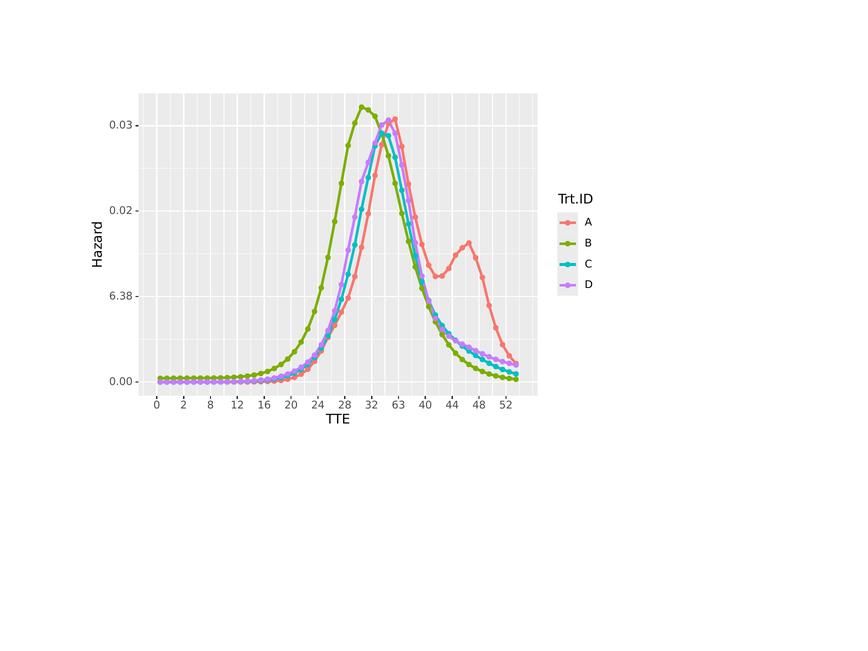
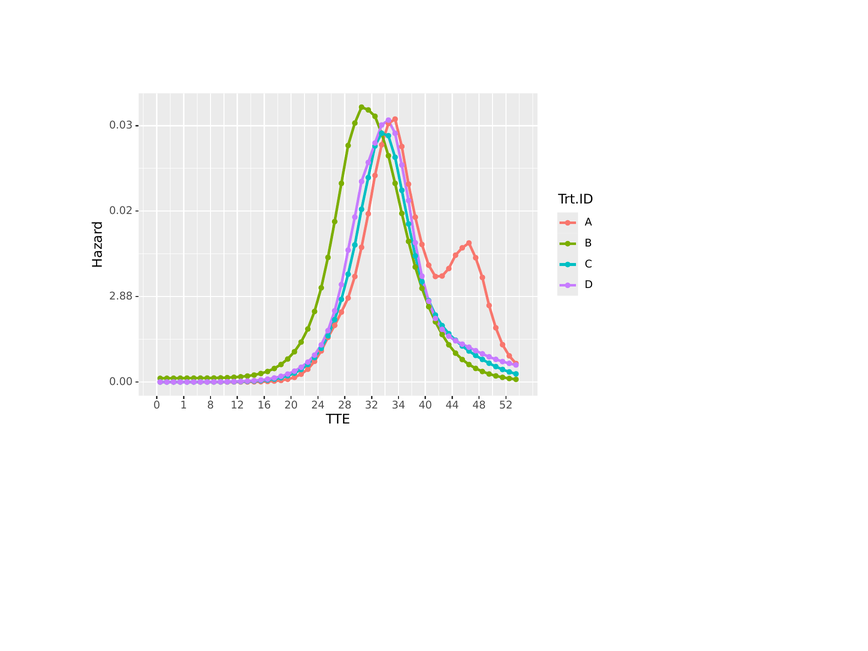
6.38: 6.38 -> 2.88 (121, 296)
2: 2 -> 1 (184, 405)
63: 63 -> 34 (399, 405)
